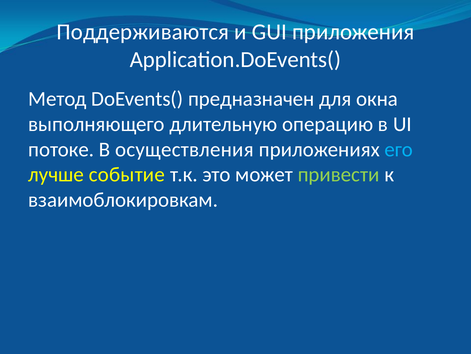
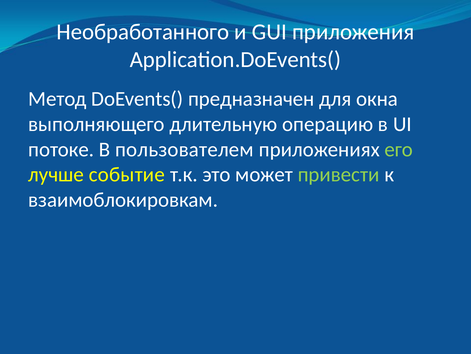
Поддерживаются: Поддерживаются -> Необработанного (143, 32)
осуществления: осуществления -> пользователем (184, 149)
его colour: light blue -> light green (399, 149)
